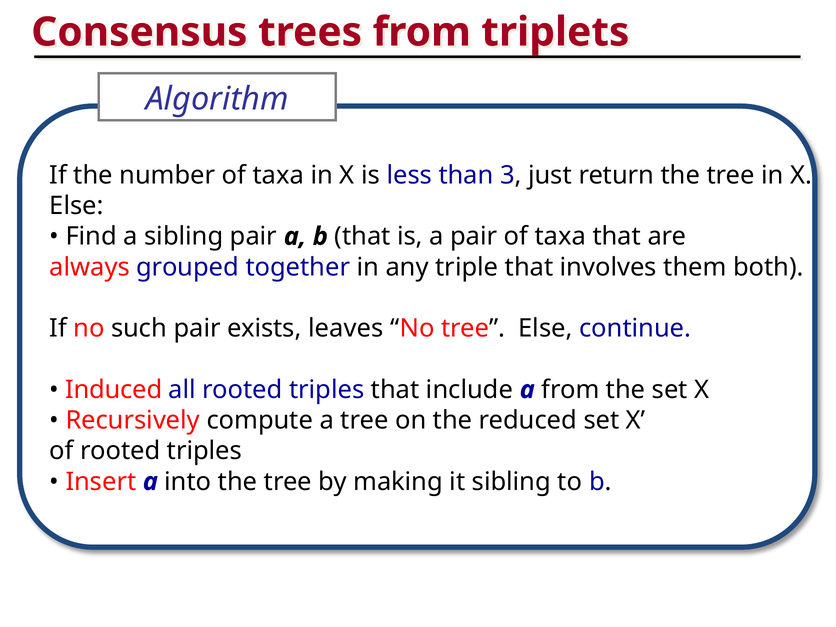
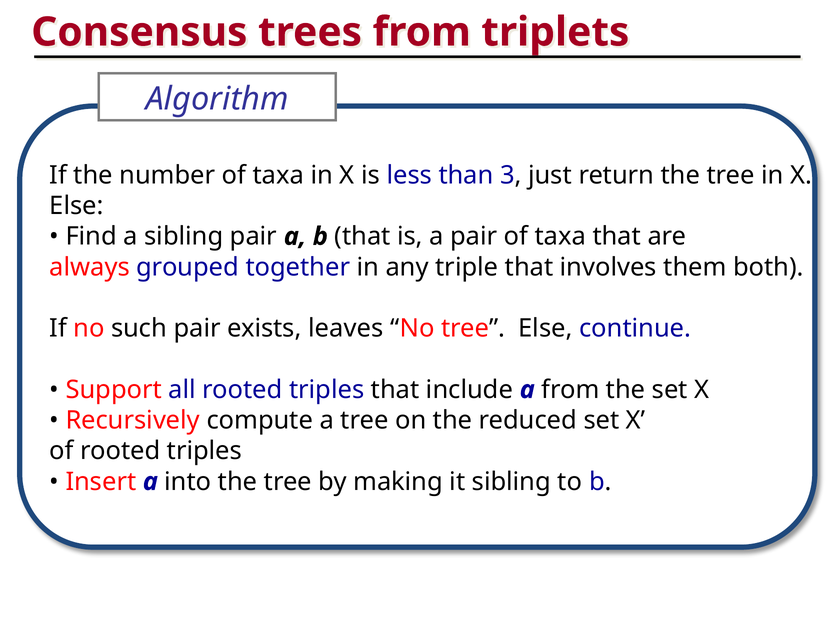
Induced: Induced -> Support (114, 390)
